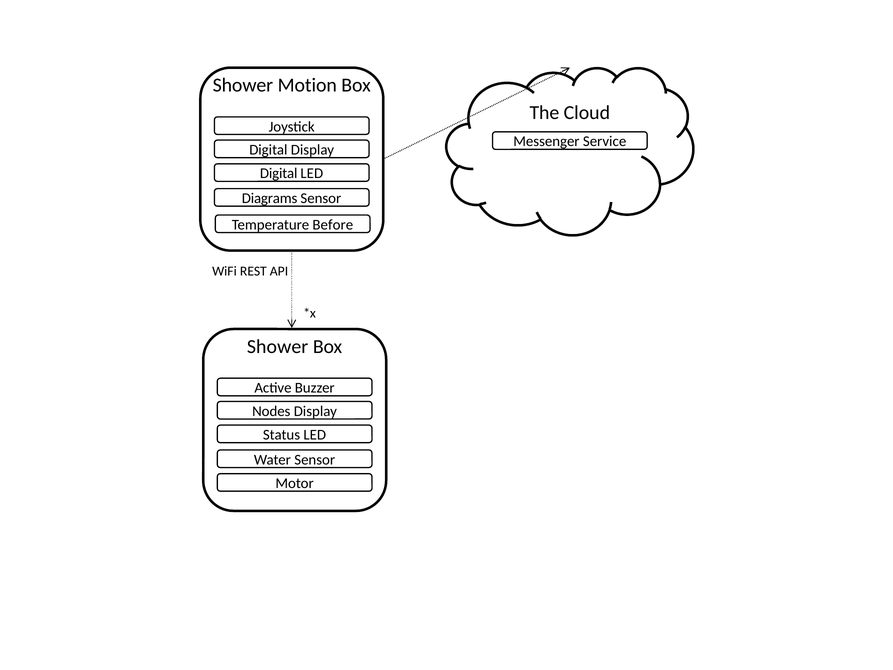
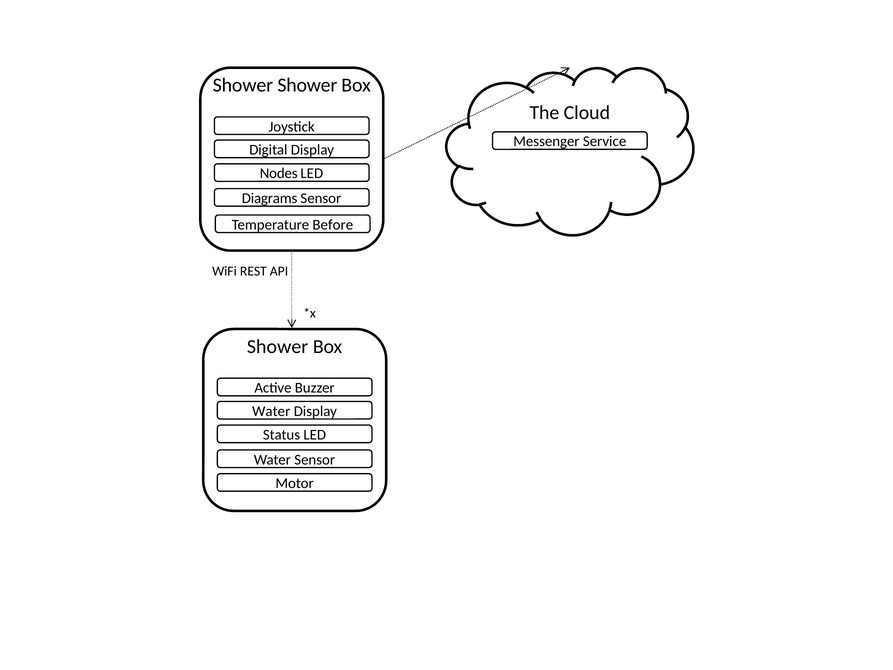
Shower Motion: Motion -> Shower (307, 85)
Digital: Digital -> Nodes (279, 174)
Nodes: Nodes -> Water (271, 411)
